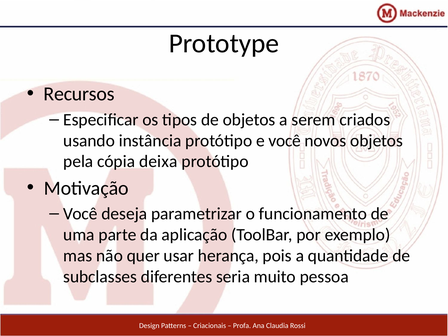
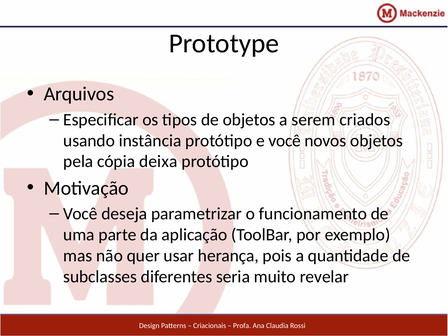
Recursos: Recursos -> Arquivos (79, 94)
pessoa: pessoa -> revelar (324, 277)
